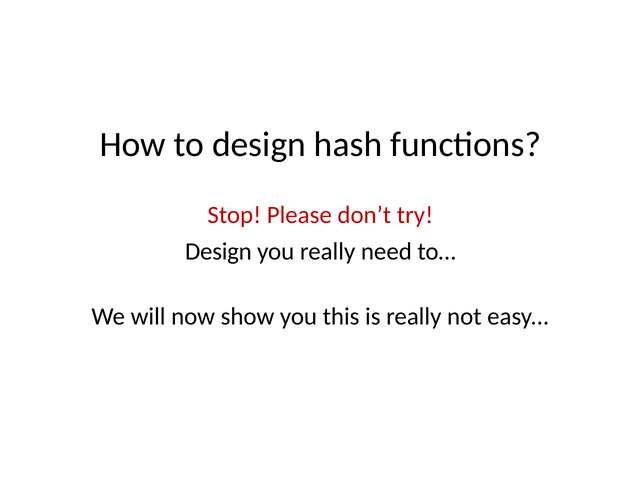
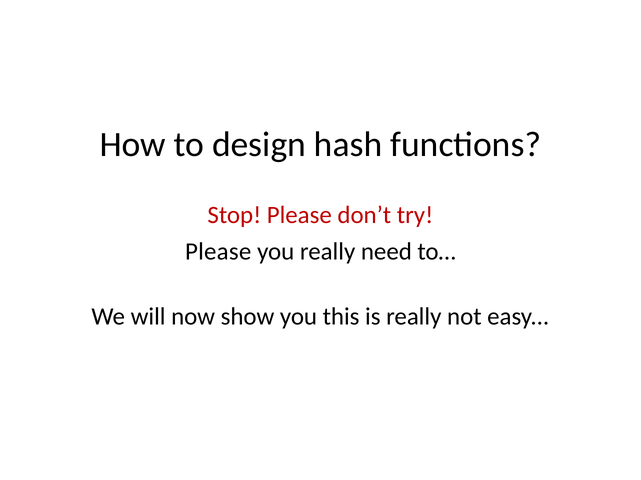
Design: Design -> Please (218, 252)
